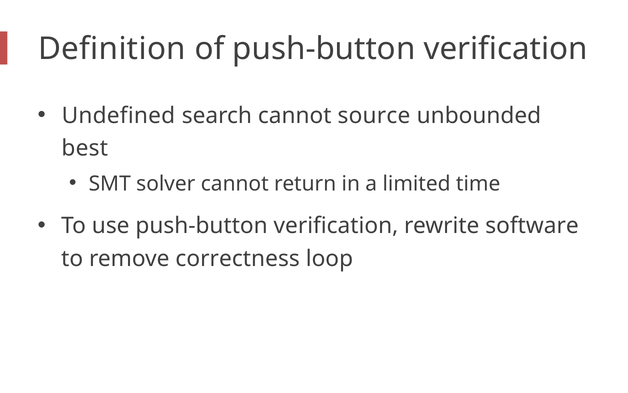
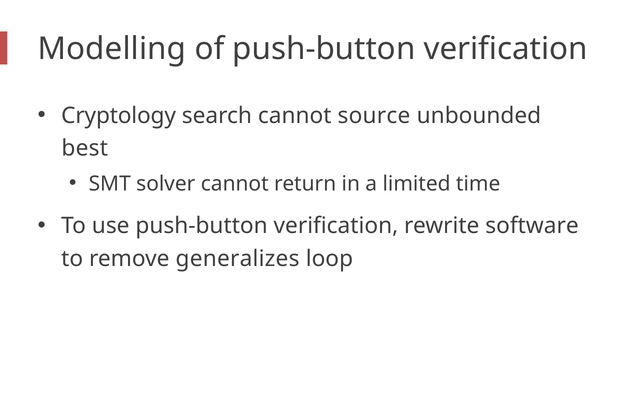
Definition: Definition -> Modelling (112, 49)
Undefined: Undefined -> Cryptology (119, 115)
correctness: correctness -> generalizes (238, 258)
